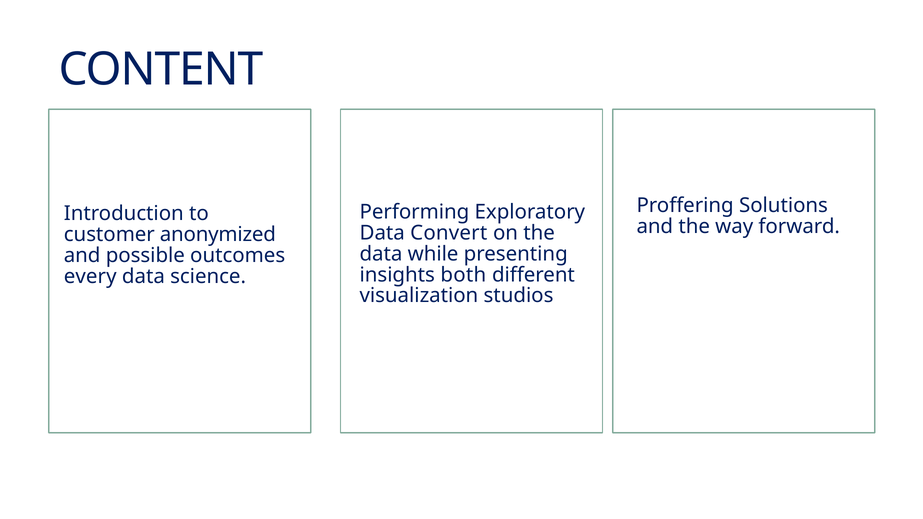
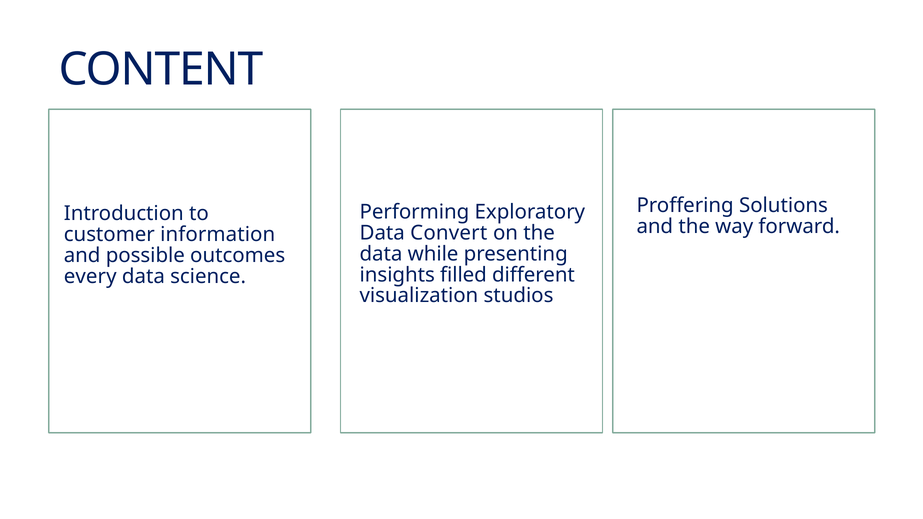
anonymized: anonymized -> information (218, 235)
both: both -> filled (463, 275)
